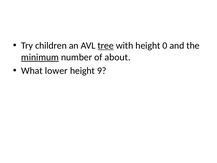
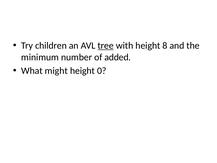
0: 0 -> 8 (165, 46)
minimum underline: present -> none (40, 57)
about: about -> added (118, 57)
lower: lower -> might (56, 71)
9: 9 -> 0 (102, 71)
